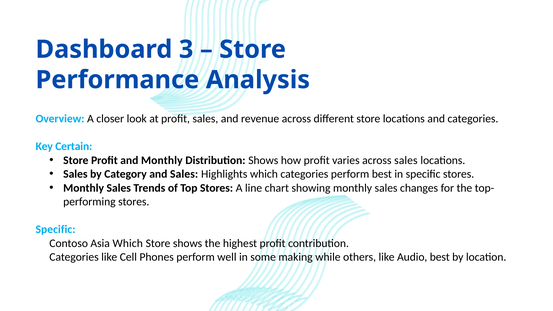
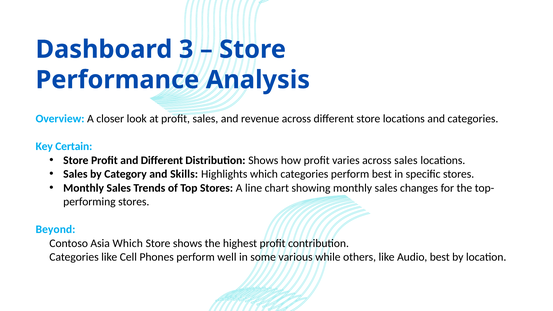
and Monthly: Monthly -> Different (162, 160)
and Sales: Sales -> Skills (184, 174)
Specific: Specific -> Beyond (55, 229)
making: making -> various (296, 257)
